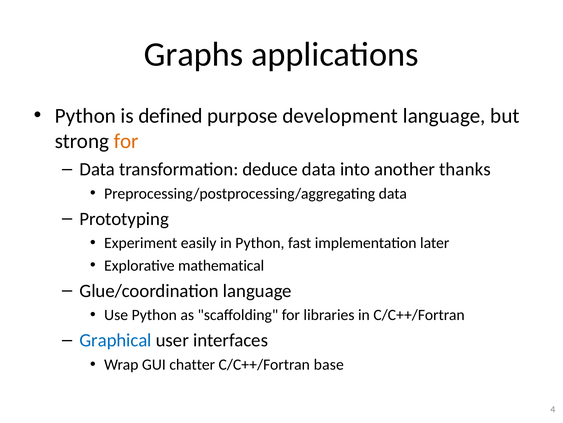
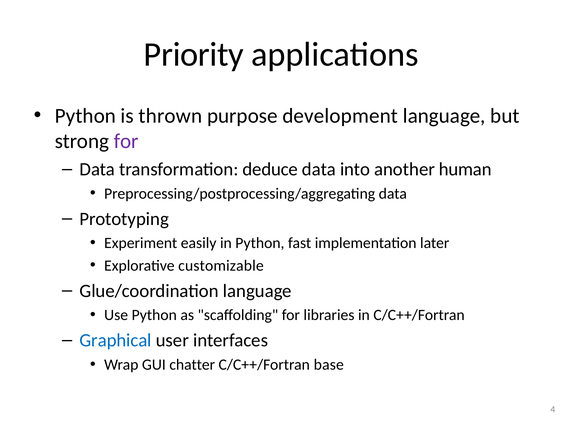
Graphs: Graphs -> Priority (194, 55)
defined: defined -> thrown (170, 115)
for colour: orange -> purple (126, 141)
thanks: thanks -> human (465, 169)
mathematical: mathematical -> customizable (221, 265)
